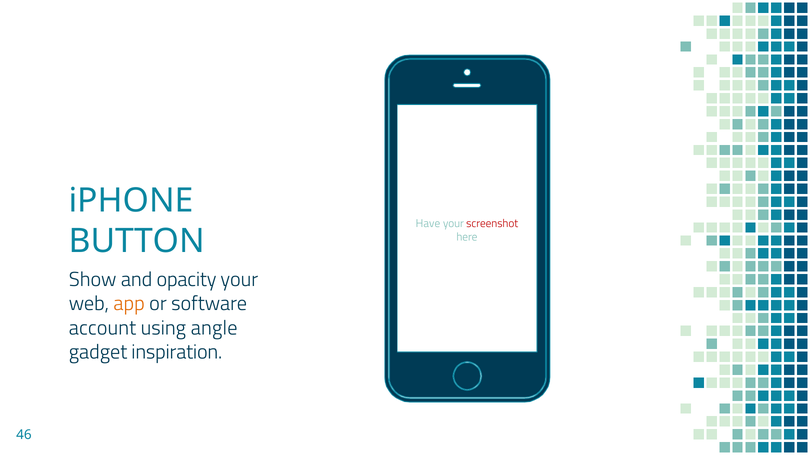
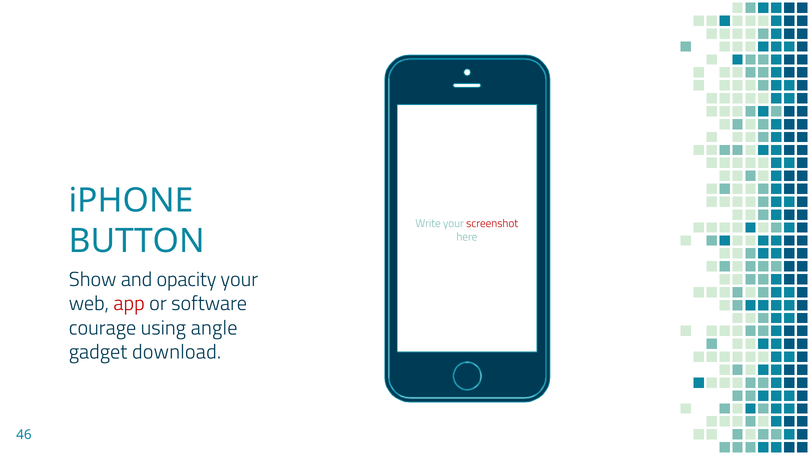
Have: Have -> Write (428, 224)
app colour: orange -> red (129, 304)
account: account -> courage (103, 328)
inspiration: inspiration -> download (177, 353)
